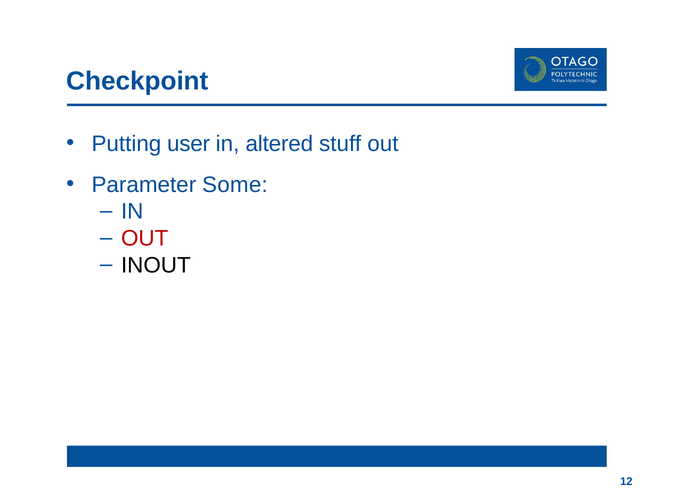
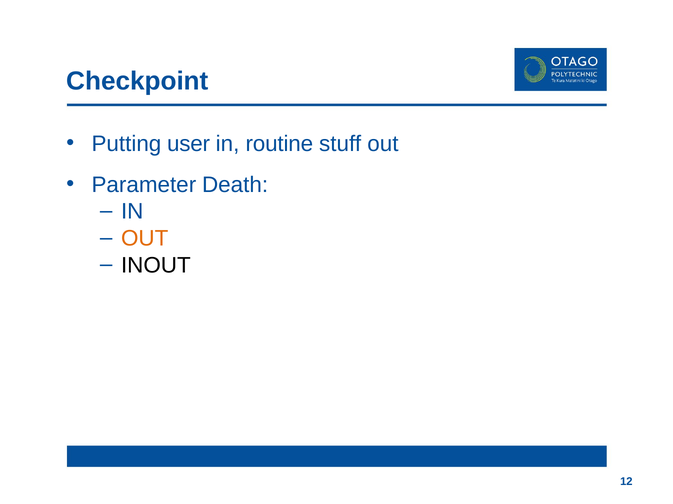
altered: altered -> routine (279, 144)
Some: Some -> Death (235, 185)
OUT colour: red -> orange (145, 239)
